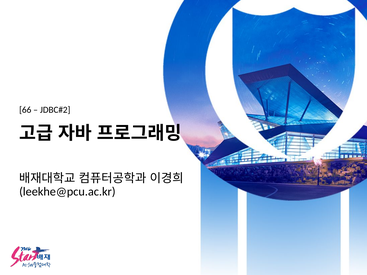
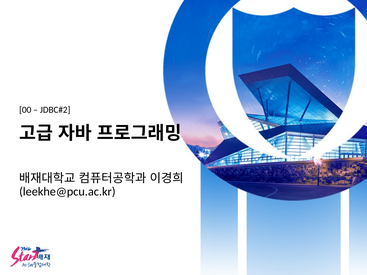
66: 66 -> 00 (25, 110)
